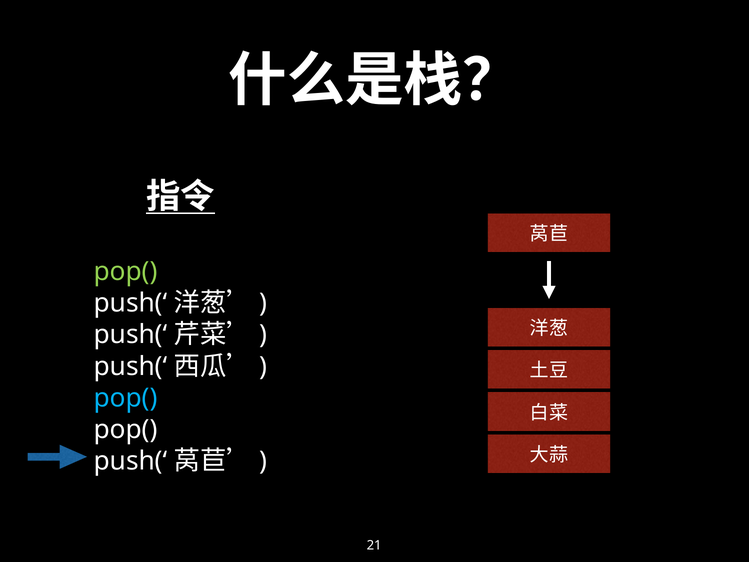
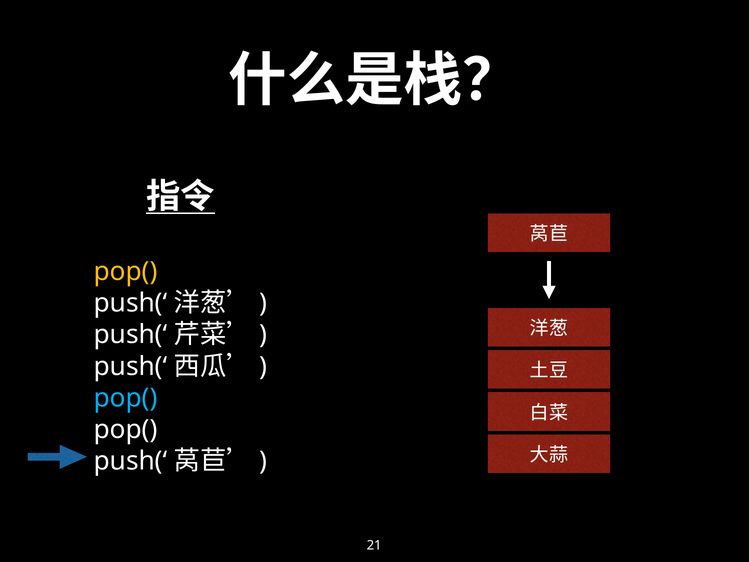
pop( colour: light green -> yellow (126, 271)
